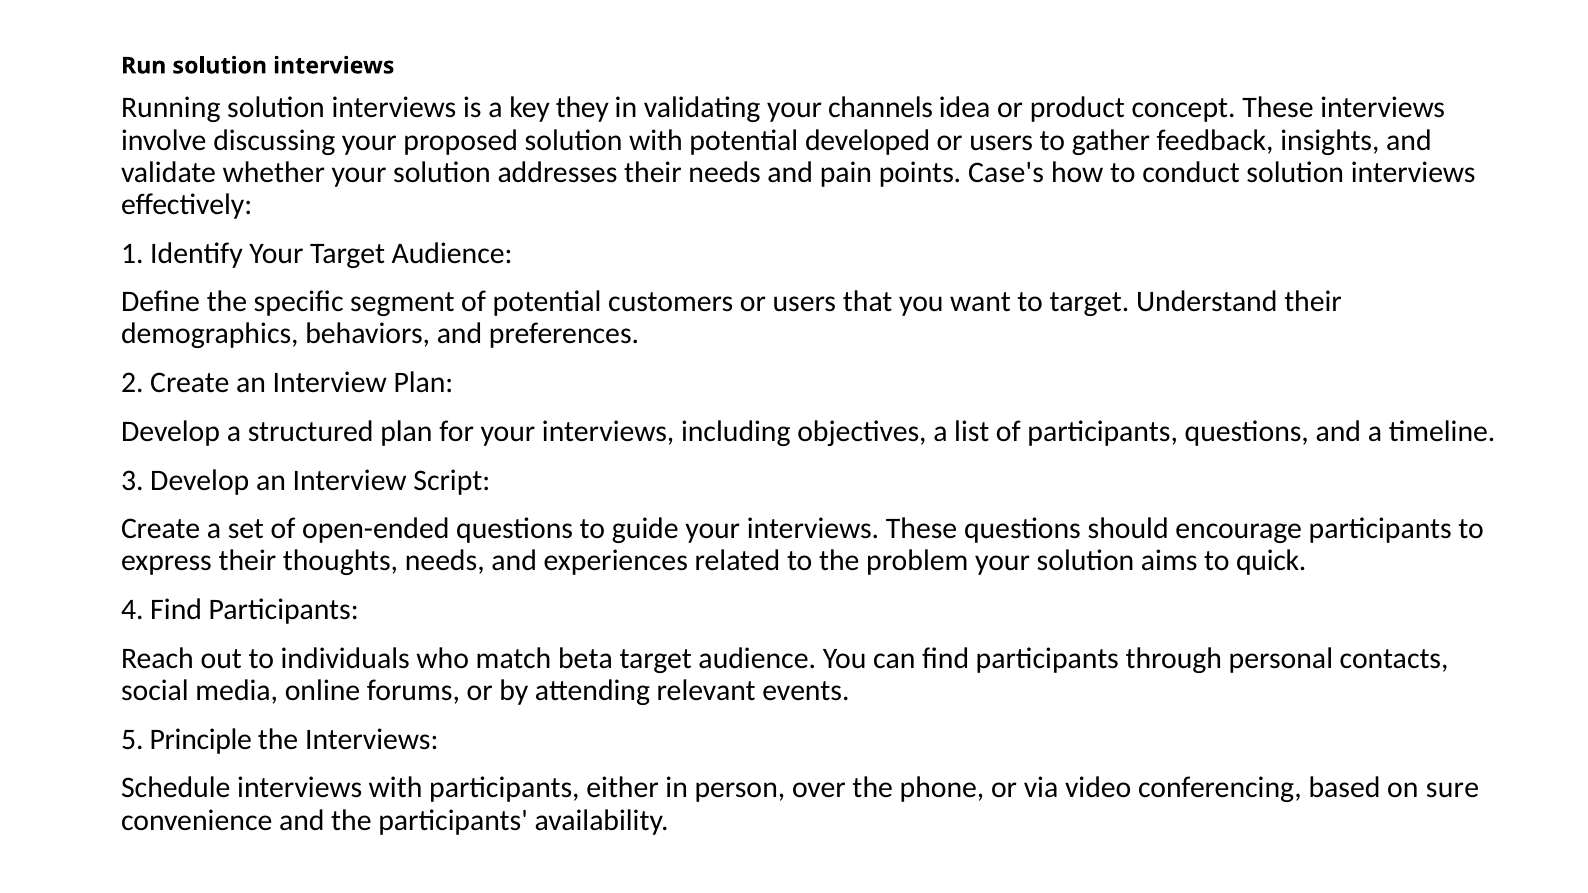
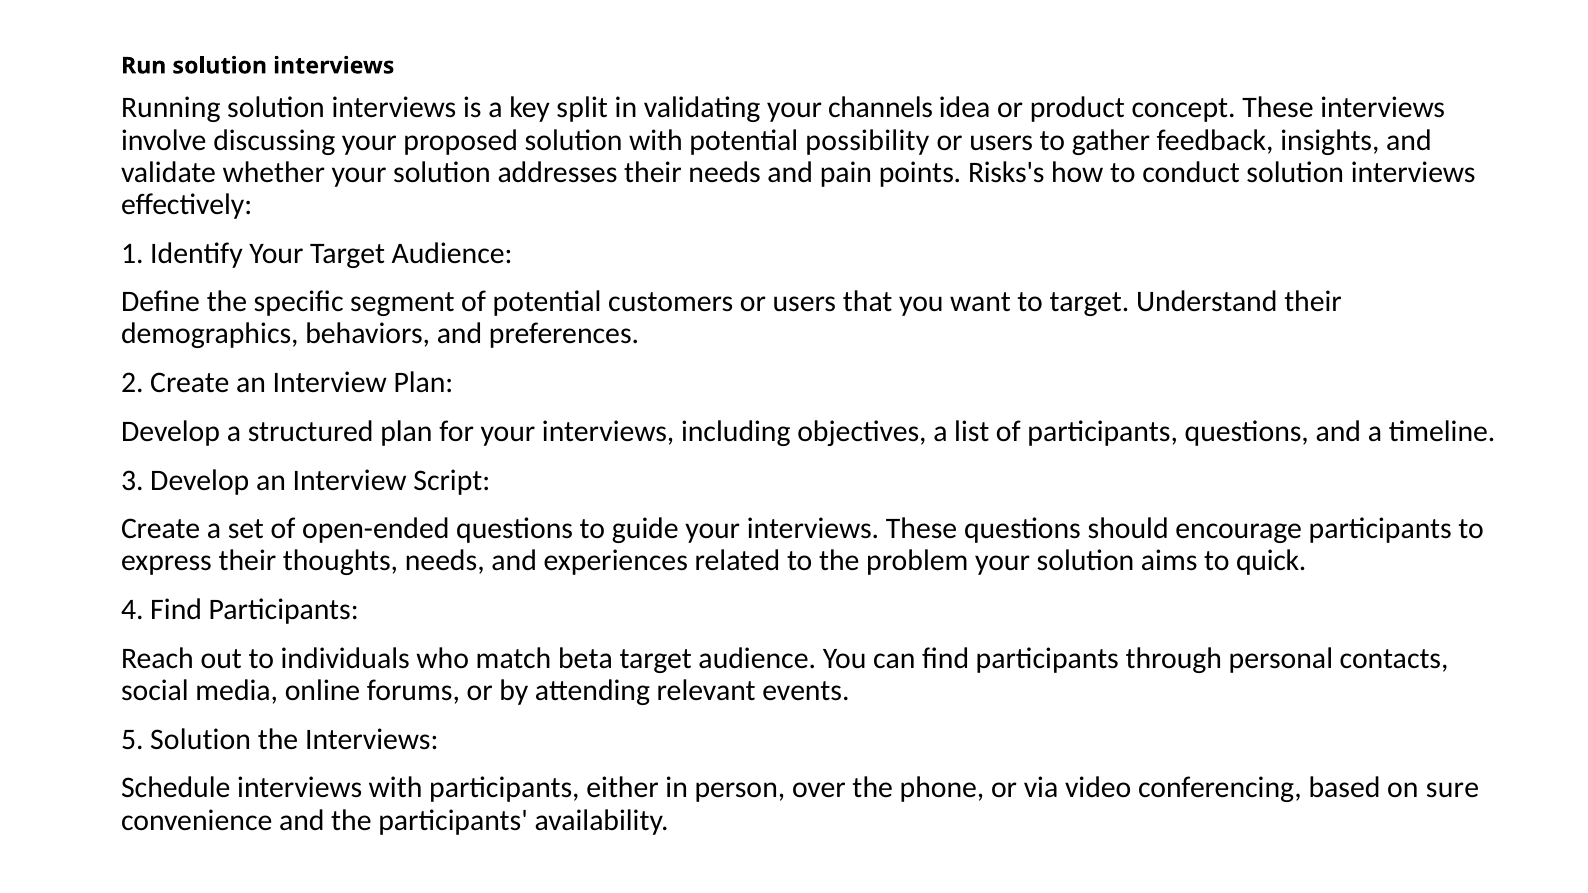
they: they -> split (582, 108)
developed: developed -> possibility (867, 140)
Case's: Case's -> Risks's (1006, 172)
5 Principle: Principle -> Solution (201, 740)
